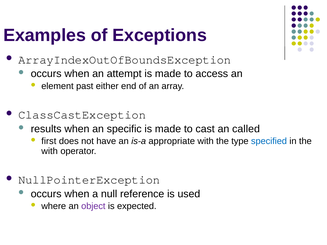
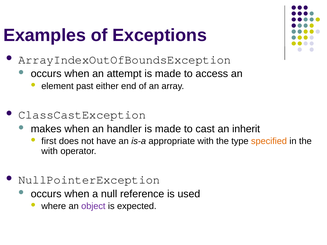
results: results -> makes (46, 129)
specific: specific -> handler (124, 129)
called: called -> inherit (246, 129)
specified colour: blue -> orange (269, 141)
